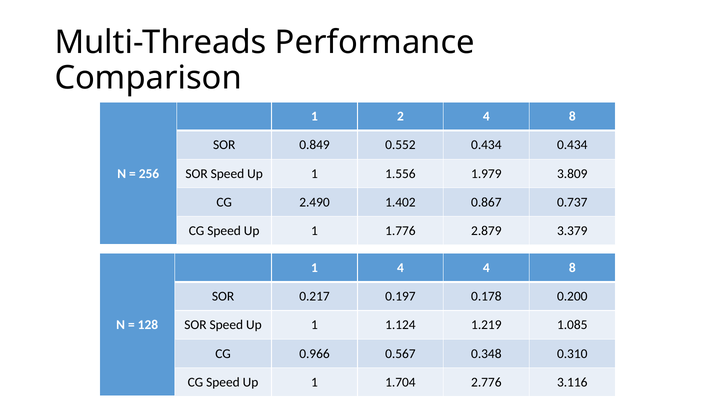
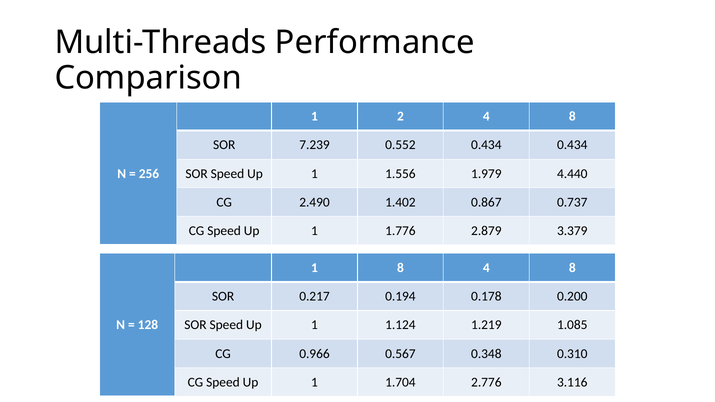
0.849: 0.849 -> 7.239 (314, 145)
3.809: 3.809 -> 4.440 (572, 174)
1 4: 4 -> 8 (400, 268)
0.197: 0.197 -> 0.194 (400, 296)
